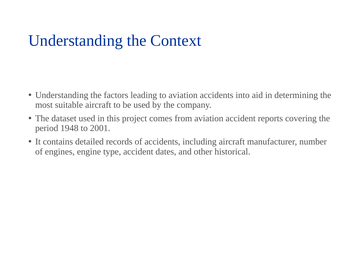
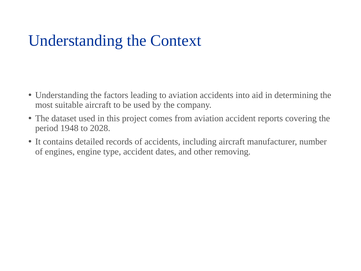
2001: 2001 -> 2028 (100, 128)
historical: historical -> removing (233, 151)
